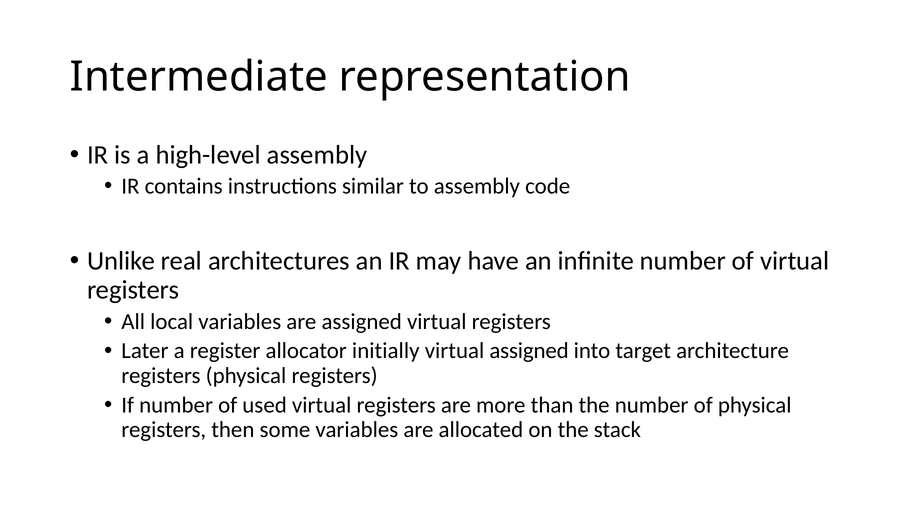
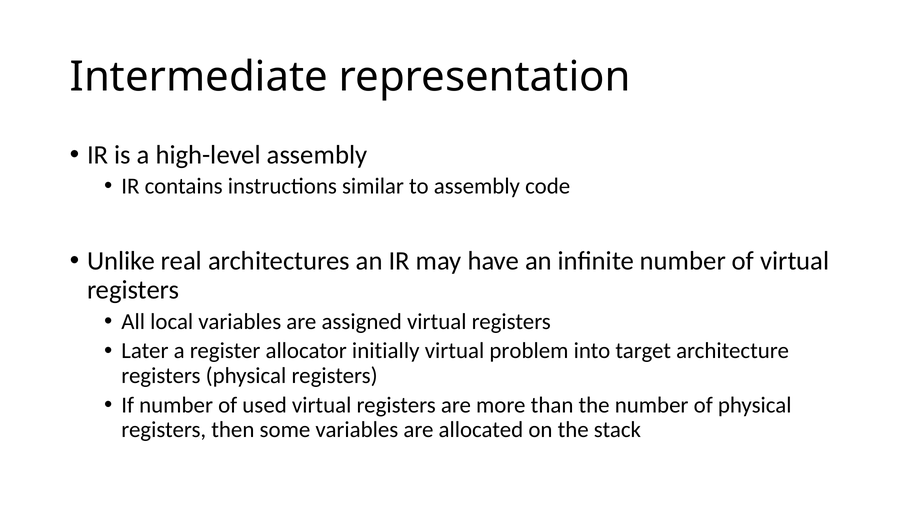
virtual assigned: assigned -> problem (529, 351)
